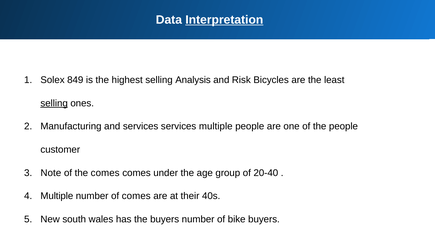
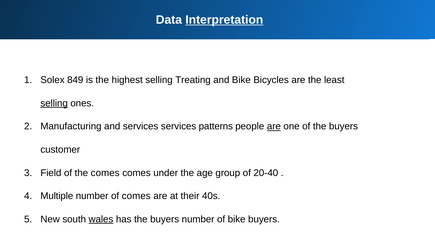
Analysis: Analysis -> Treating (193, 80)
and Risk: Risk -> Bike (241, 80)
services multiple: multiple -> patterns (216, 126)
are underline: none -> present (274, 126)
of the people: people -> buyers (343, 126)
Note: Note -> Field (51, 173)
wales underline: none -> present (101, 219)
